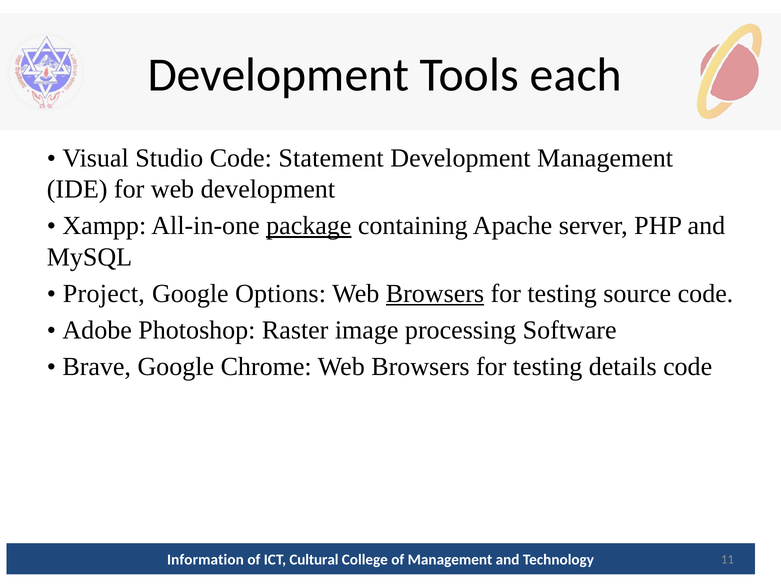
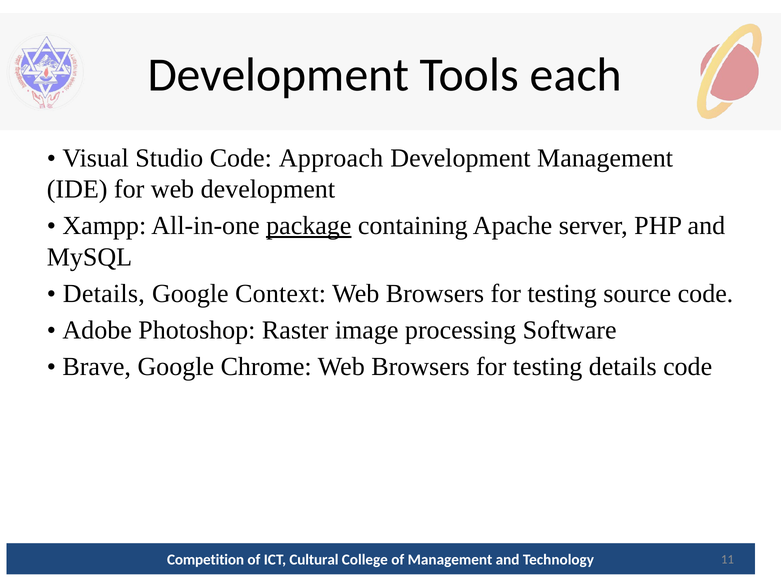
Statement: Statement -> Approach (331, 158)
Project: Project -> Details (104, 293)
Options: Options -> Context (281, 293)
Browsers underline: present -> none (435, 293)
Information: Information -> Competition (206, 559)
